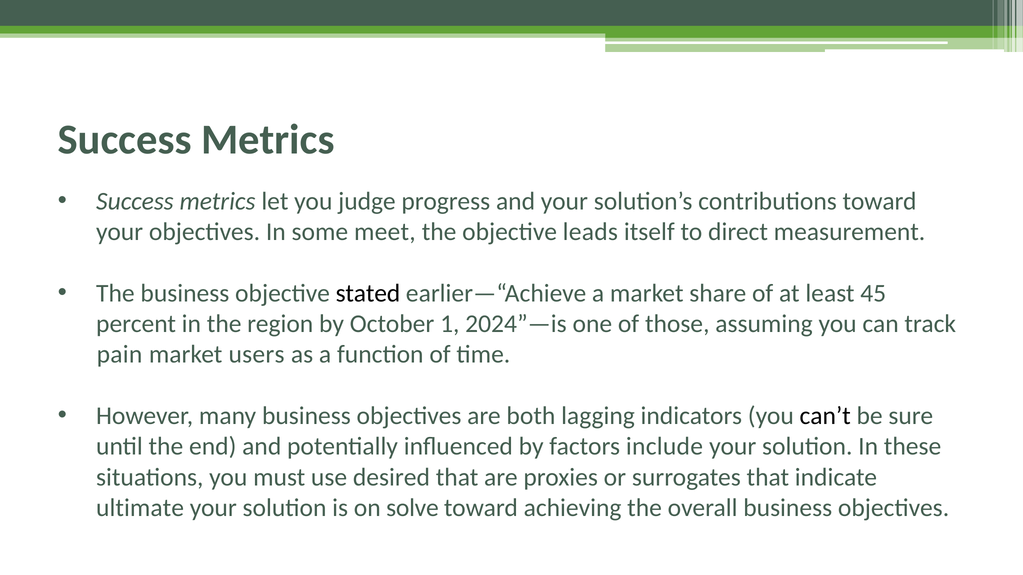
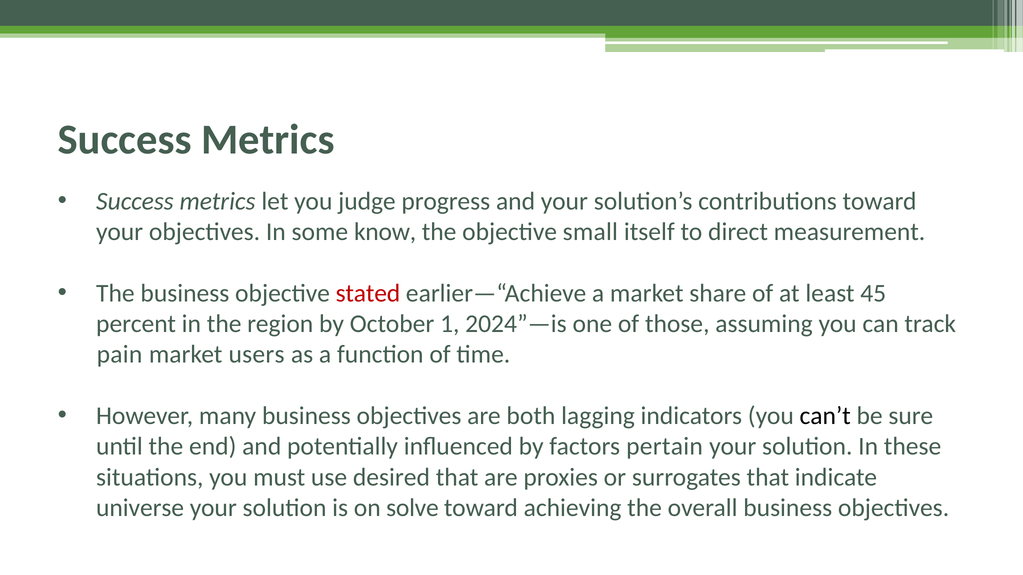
meet: meet -> know (385, 232)
leads: leads -> small (590, 232)
stated colour: black -> red (368, 293)
include: include -> pertain (664, 447)
ultimate: ultimate -> universe (140, 508)
